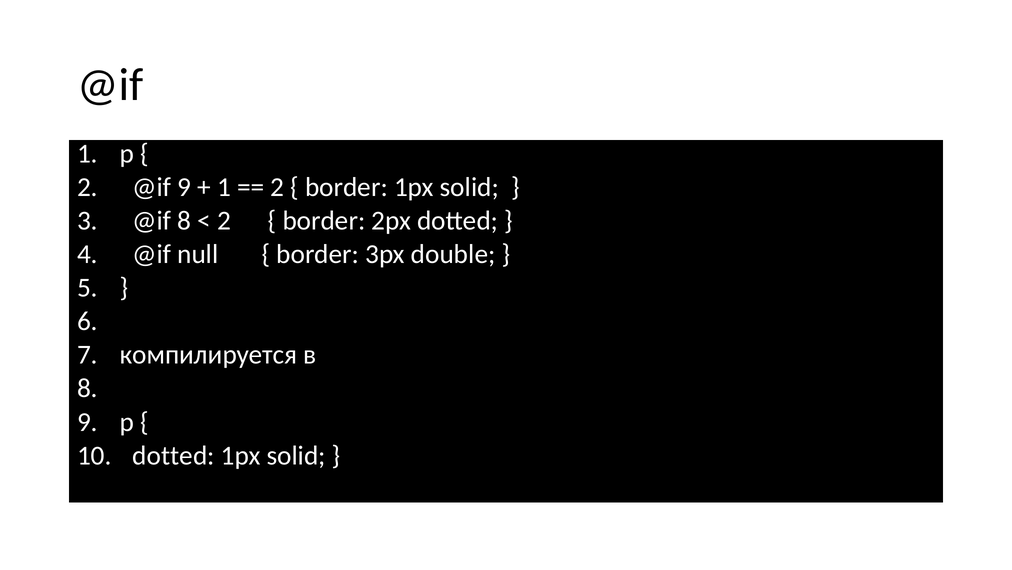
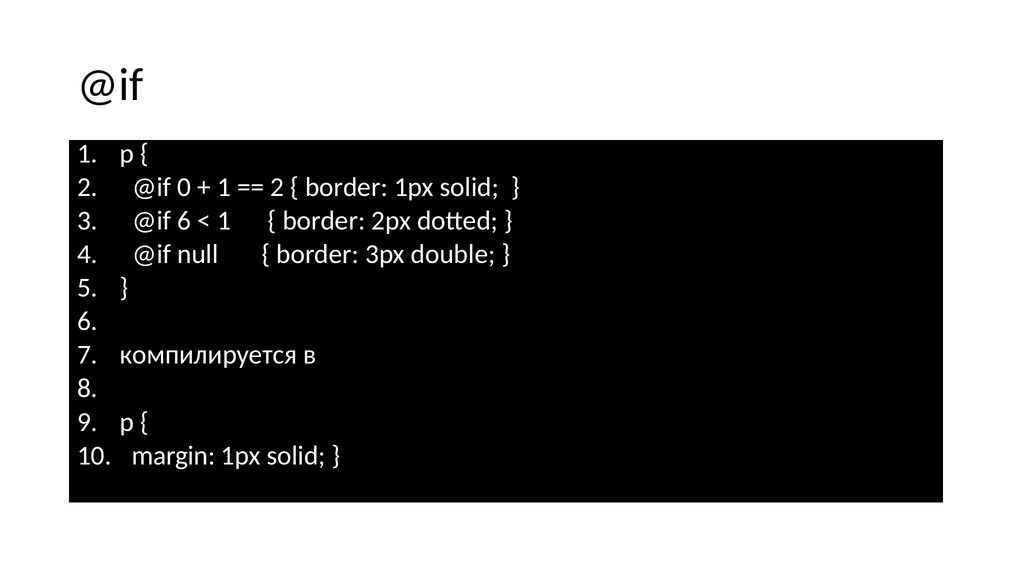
@if 9: 9 -> 0 (184, 187)
@if 8: 8 -> 6 (184, 220)
2: 2 -> 1 (224, 220)
dotted: dotted -> margin (174, 455)
